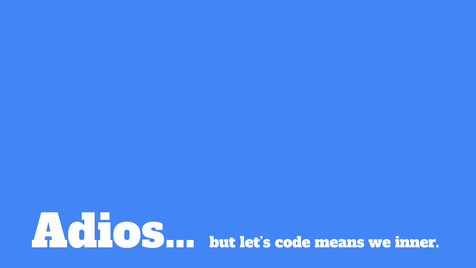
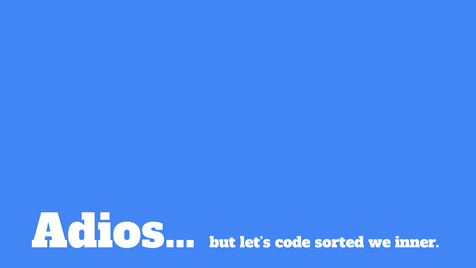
means: means -> sorted (339, 243)
